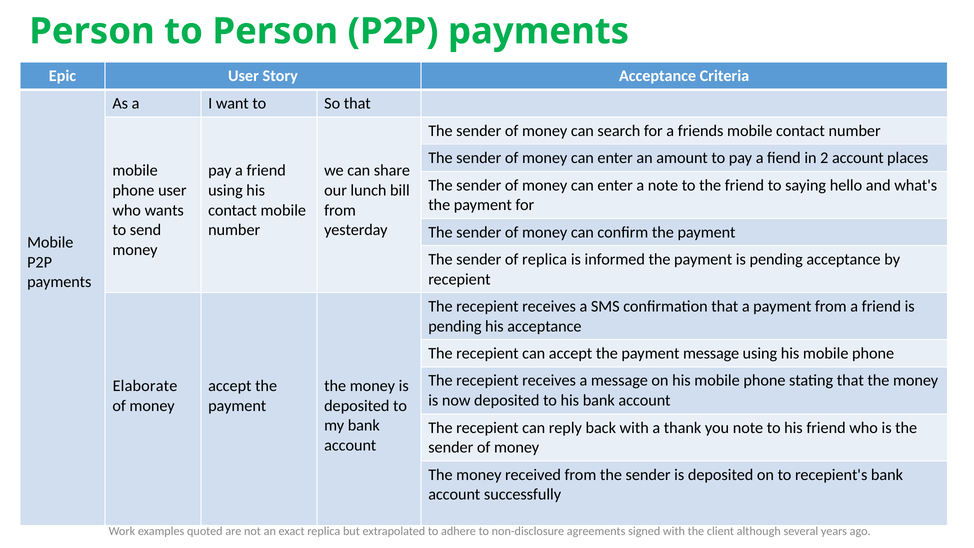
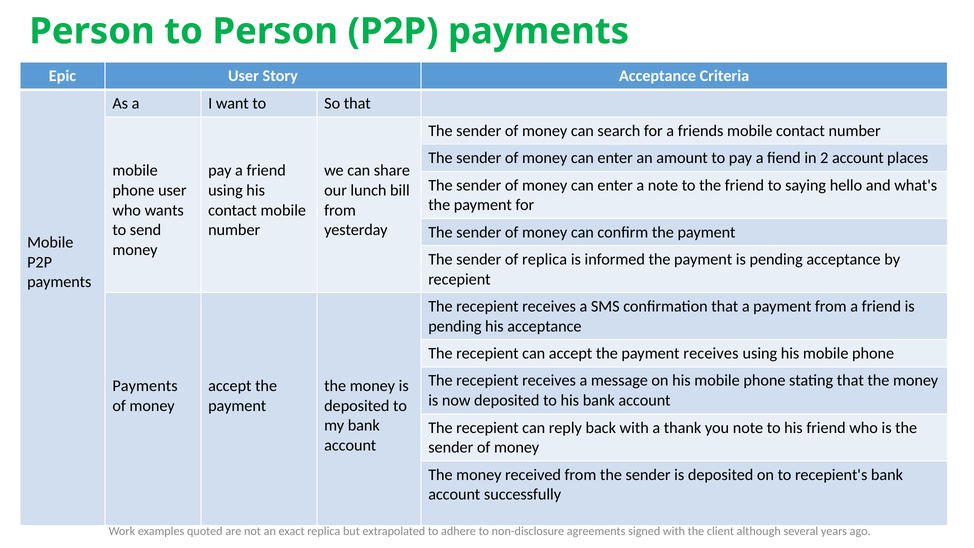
payment message: message -> receives (711, 353)
Elaborate: Elaborate -> Payments (145, 386)
